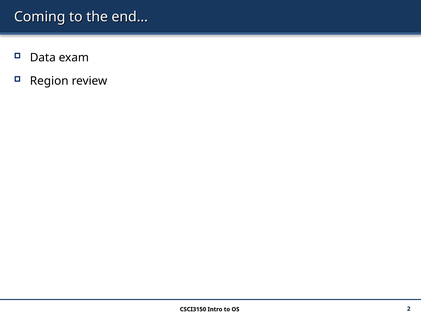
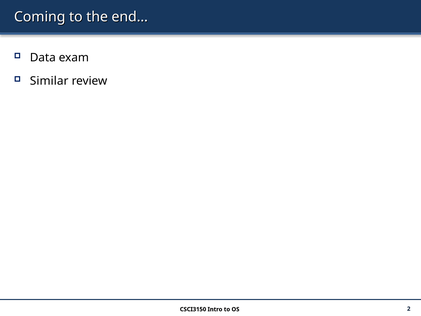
Region: Region -> Similar (49, 81)
